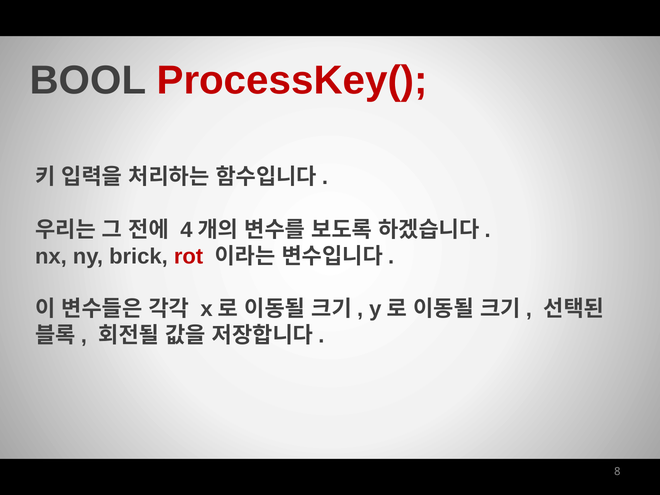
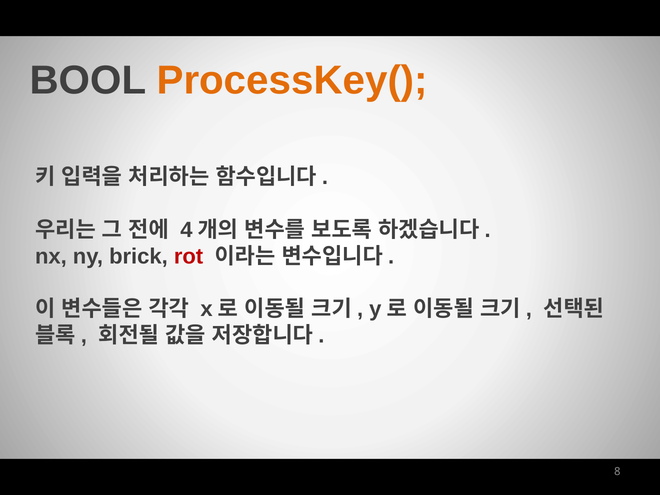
ProcessKey( colour: red -> orange (292, 80)
